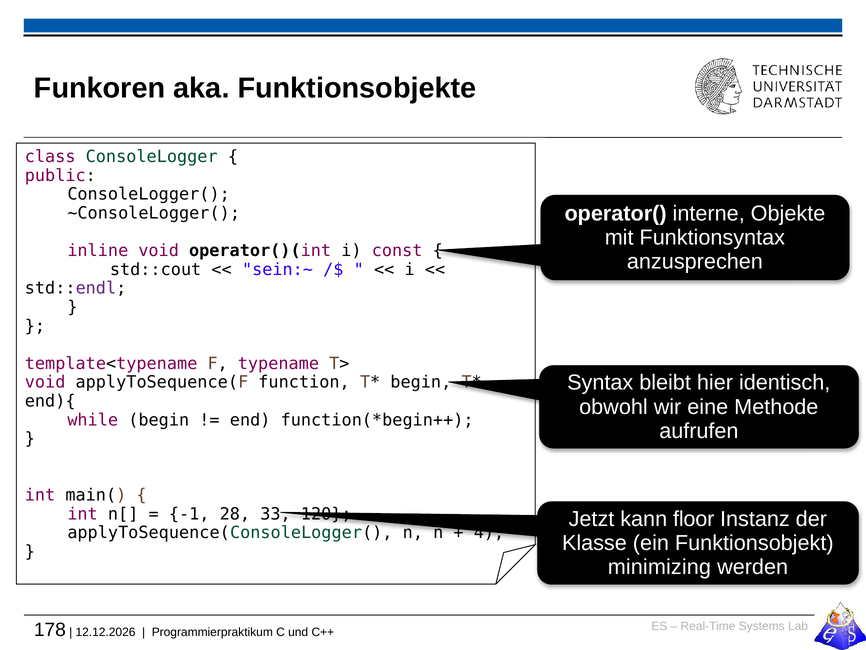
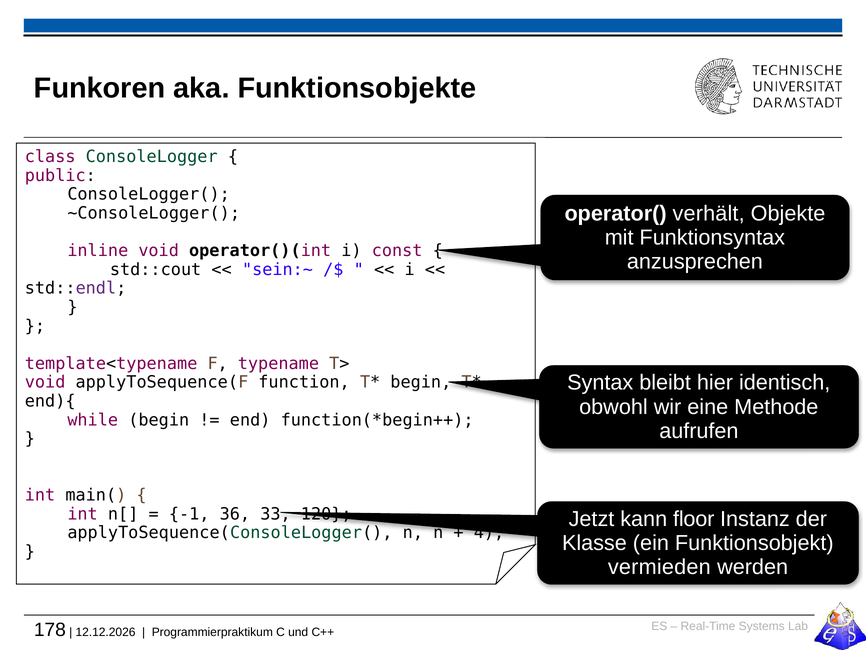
interne: interne -> verhält (709, 213)
28: 28 -> 36 (235, 514)
minimizing: minimizing -> vermieden (659, 567)
